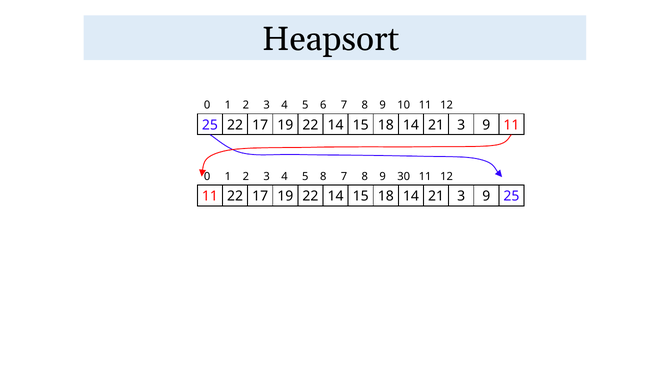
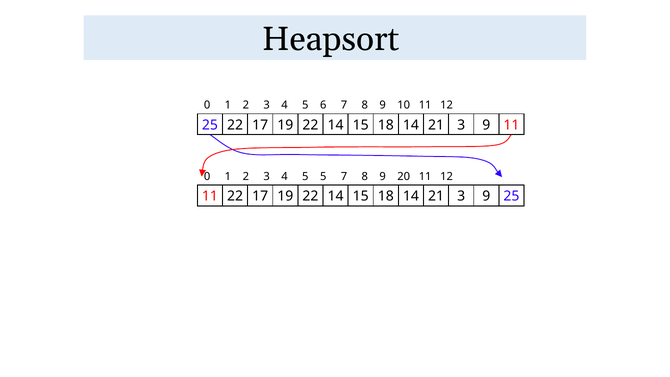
5 8: 8 -> 5 (323, 176)
30: 30 -> 20 (404, 176)
